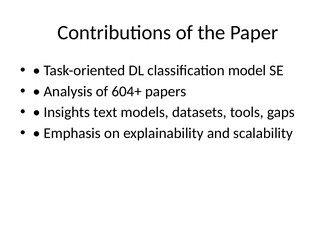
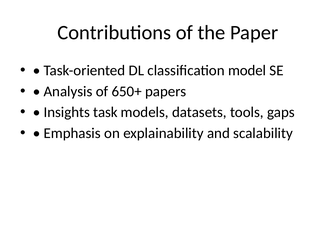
604+: 604+ -> 650+ (127, 91)
text: text -> task (105, 112)
